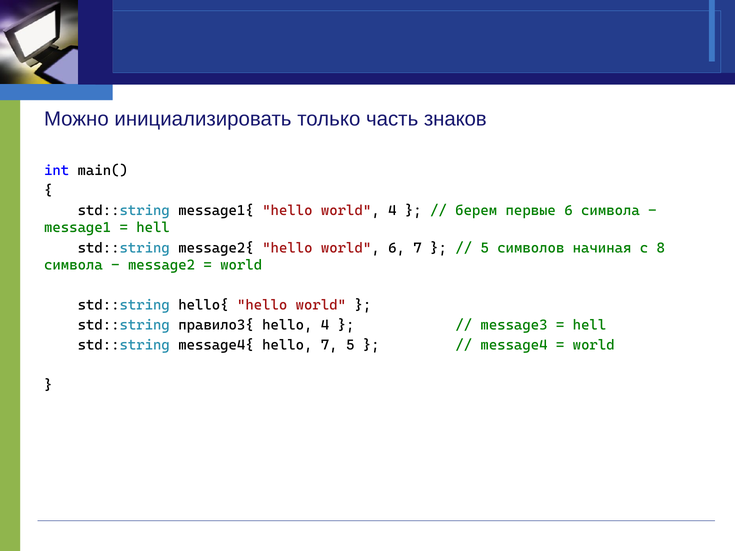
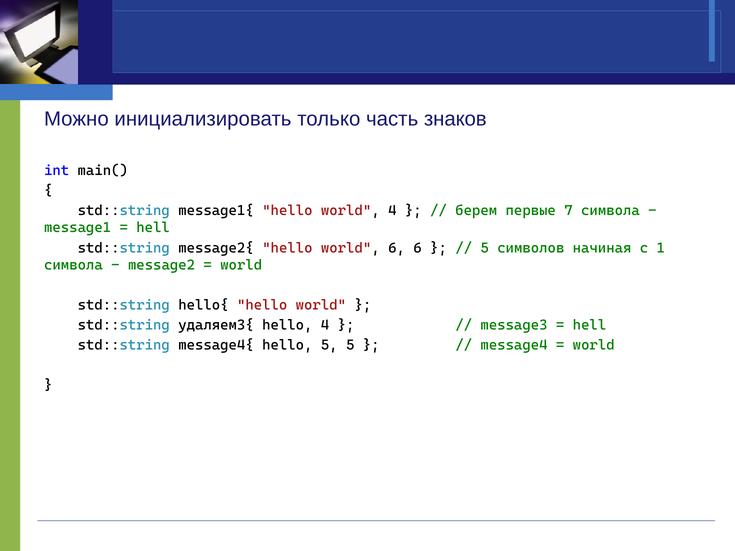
первые 6: 6 -> 7 (568, 211)
6 7: 7 -> 6 (417, 248)
8: 8 -> 1 (661, 248)
правило3{: правило3{ -> удаляем3{ (216, 325)
hello 7: 7 -> 5 (329, 345)
